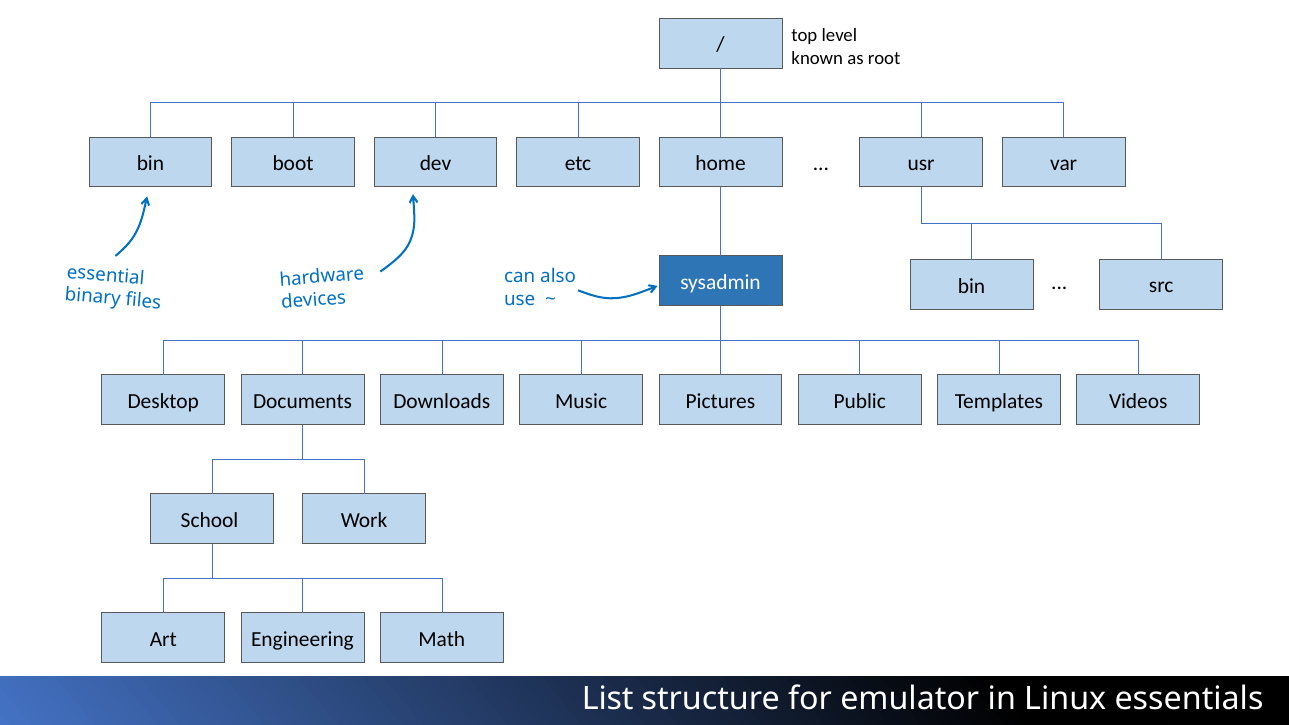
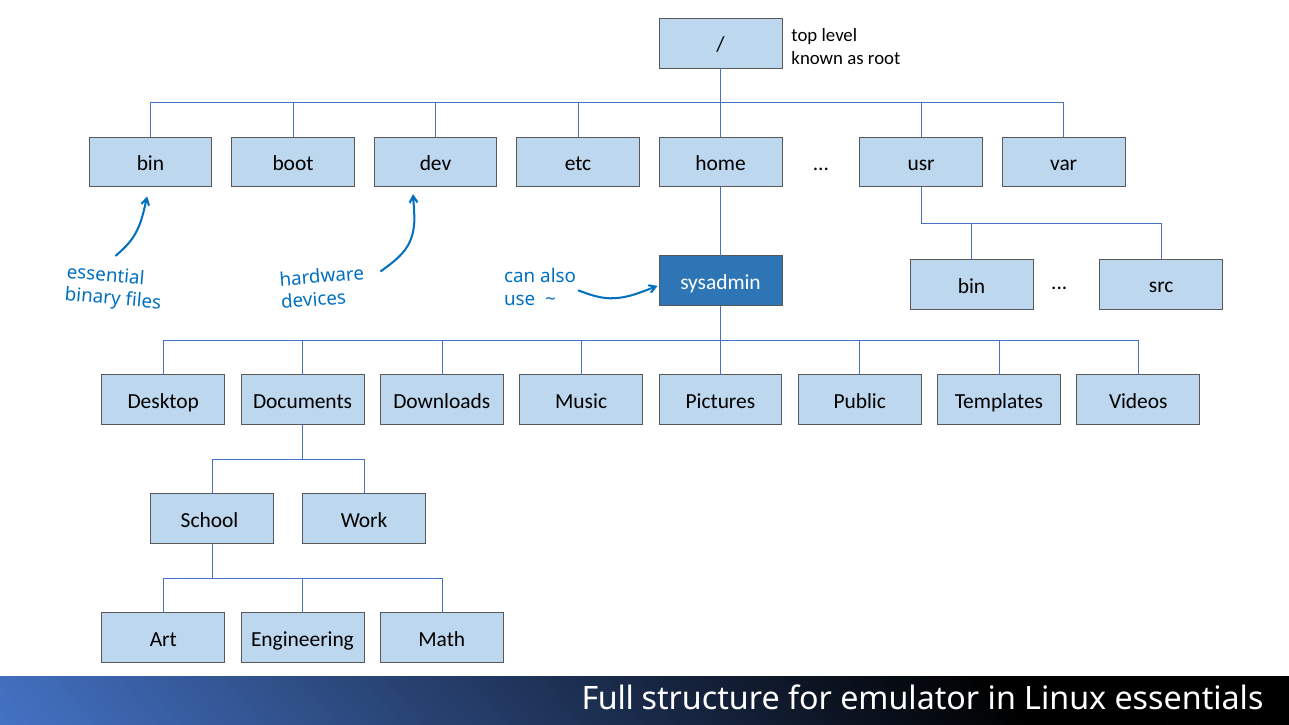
List: List -> Full (608, 699)
